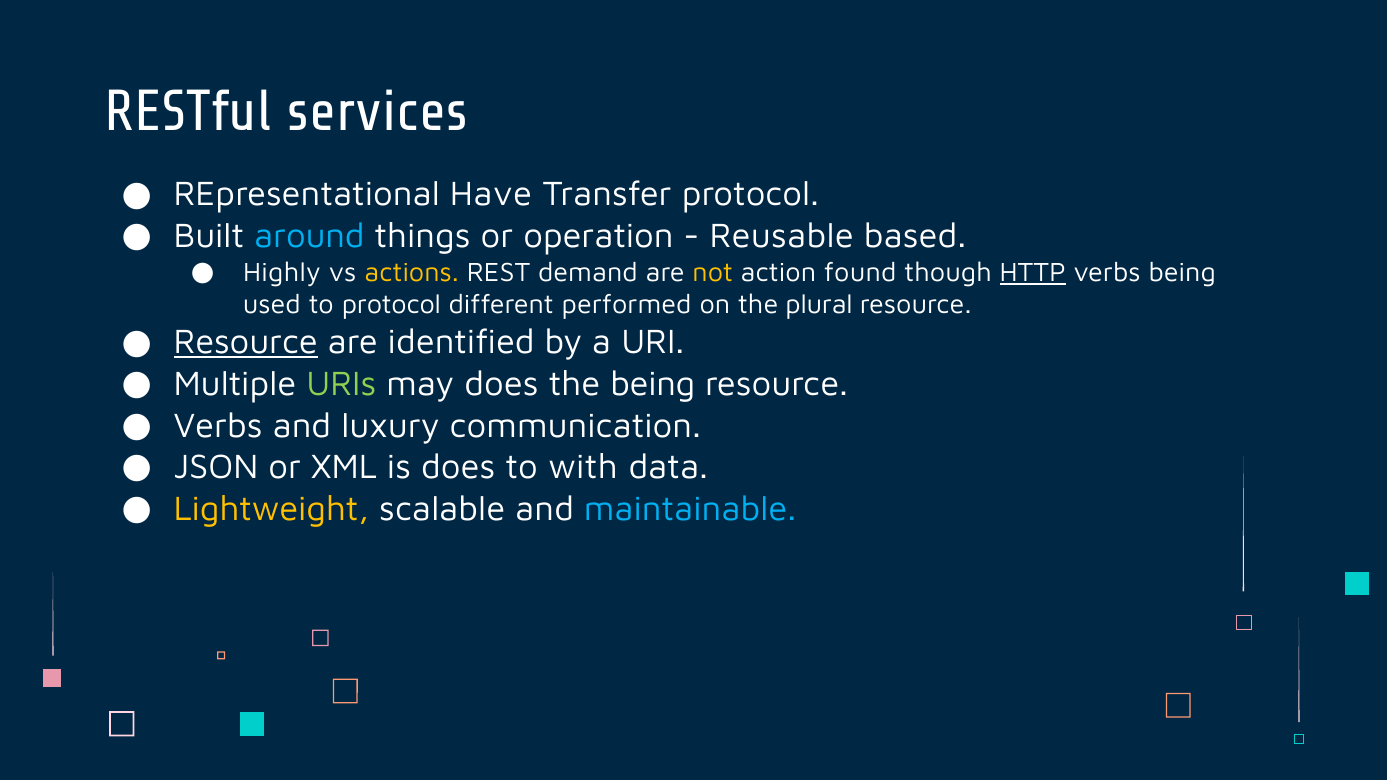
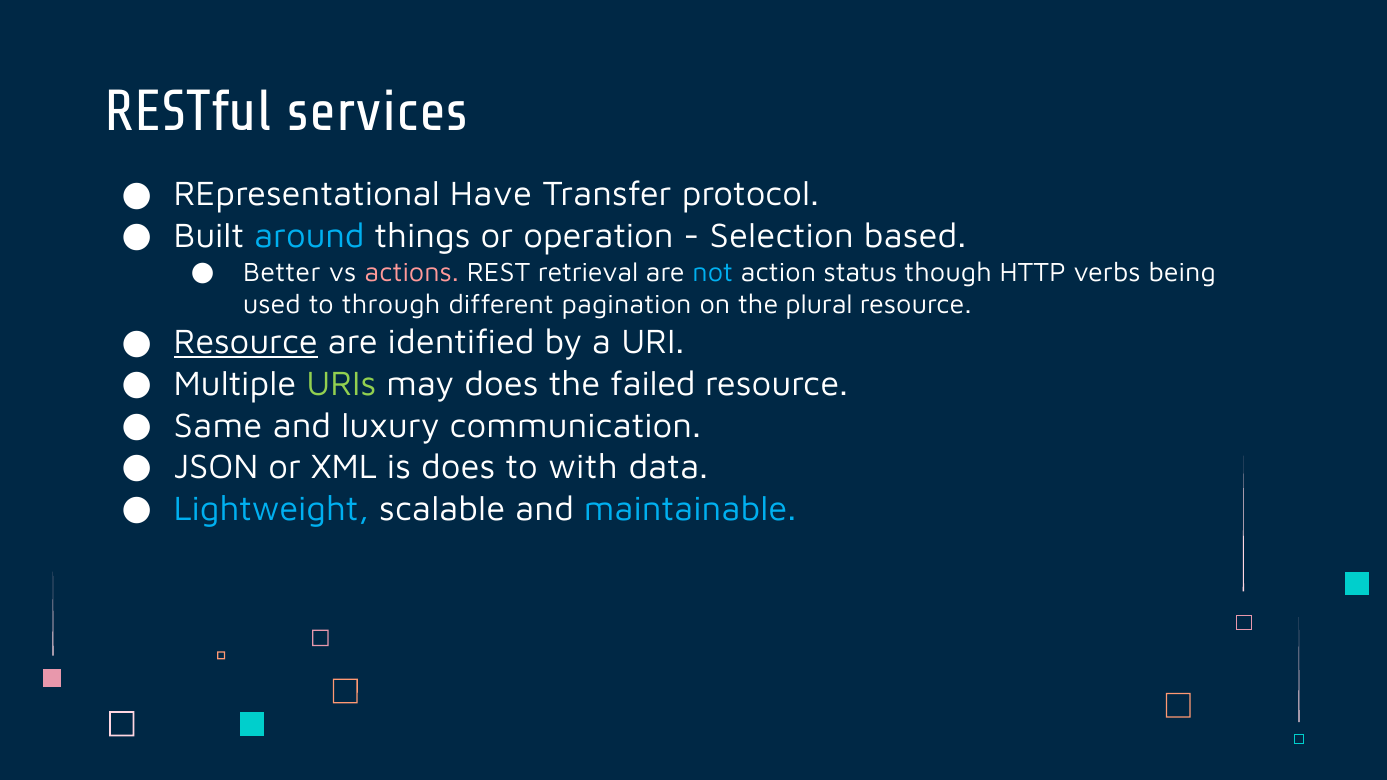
Reusable: Reusable -> Selection (782, 236)
Highly: Highly -> Better (282, 273)
actions colour: yellow -> pink (412, 273)
demand: demand -> retrieval (588, 273)
not colour: yellow -> light blue (713, 273)
found: found -> status (860, 273)
HTTP underline: present -> none (1033, 273)
to protocol: protocol -> through (391, 305)
performed: performed -> pagination (627, 305)
the being: being -> failed (653, 384)
Verbs: Verbs -> Same (218, 426)
Lightweight colour: yellow -> light blue (271, 509)
